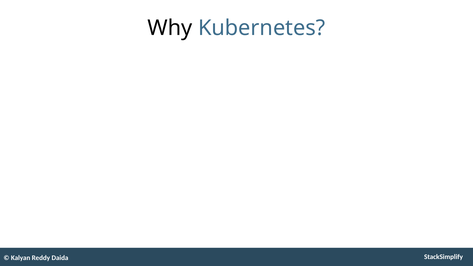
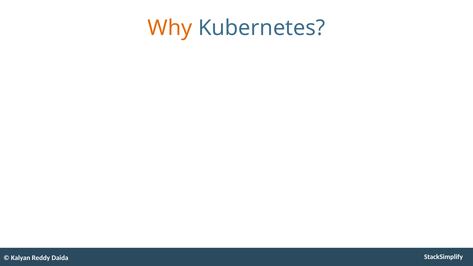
Why colour: black -> orange (170, 28)
